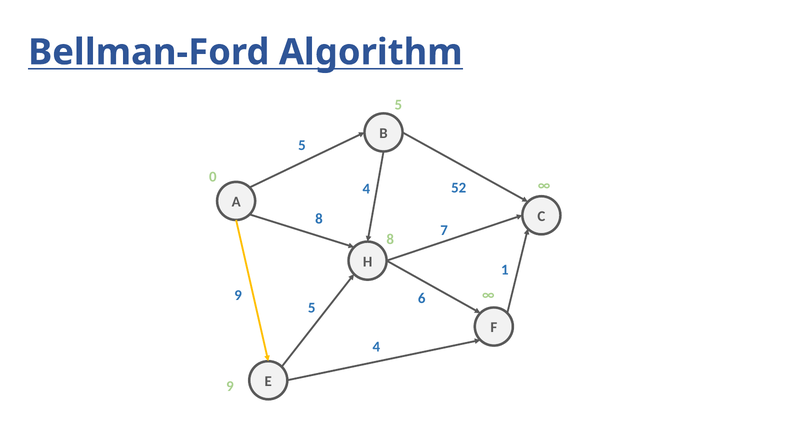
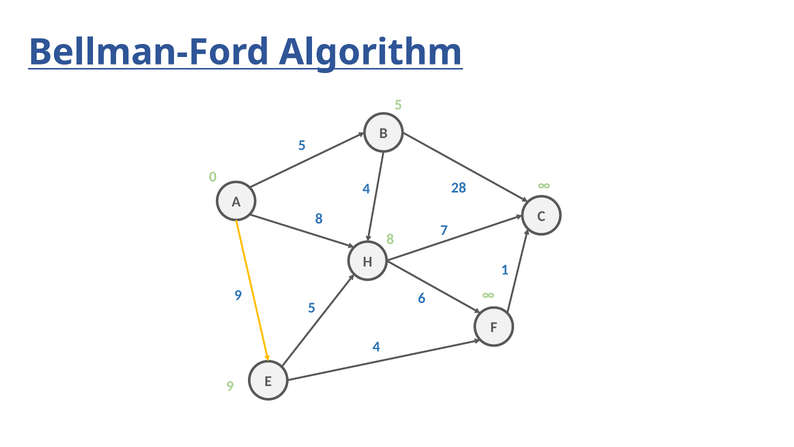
52: 52 -> 28 (459, 188)
